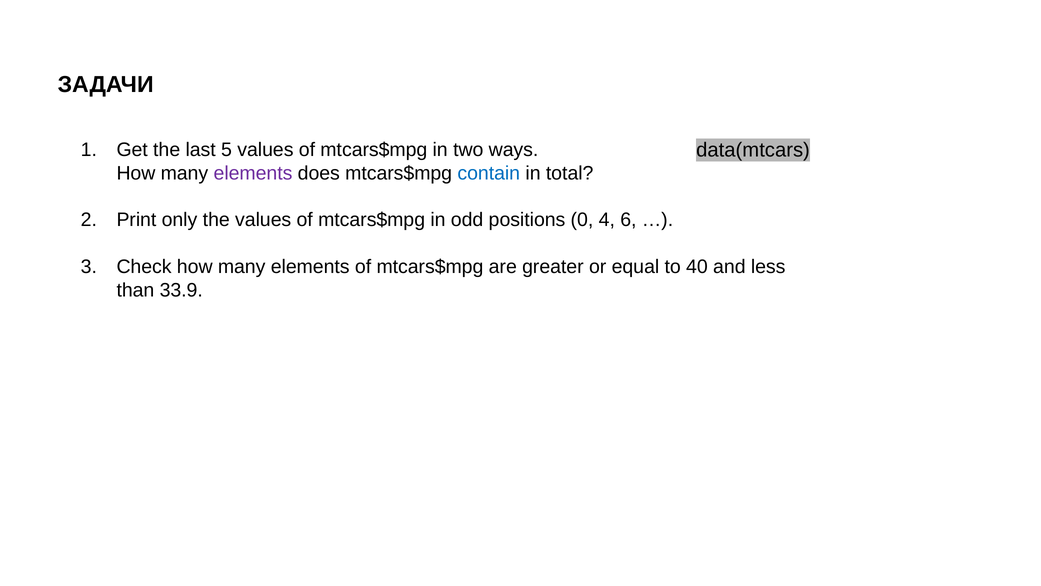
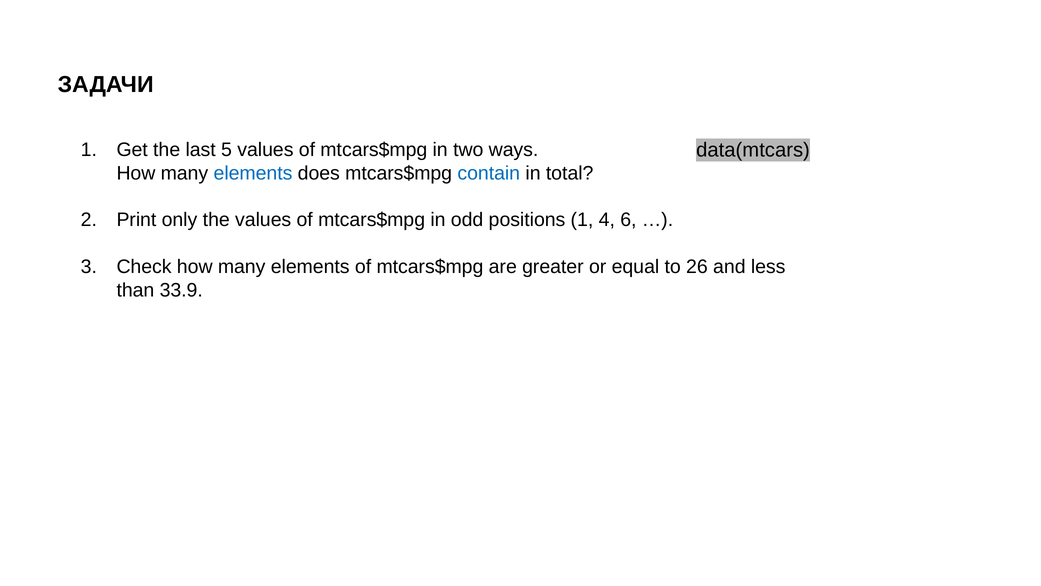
elements colour: purple -> blue (253, 173)
positions 0: 0 -> 1 (582, 220)
40: 40 -> 26 (697, 267)
